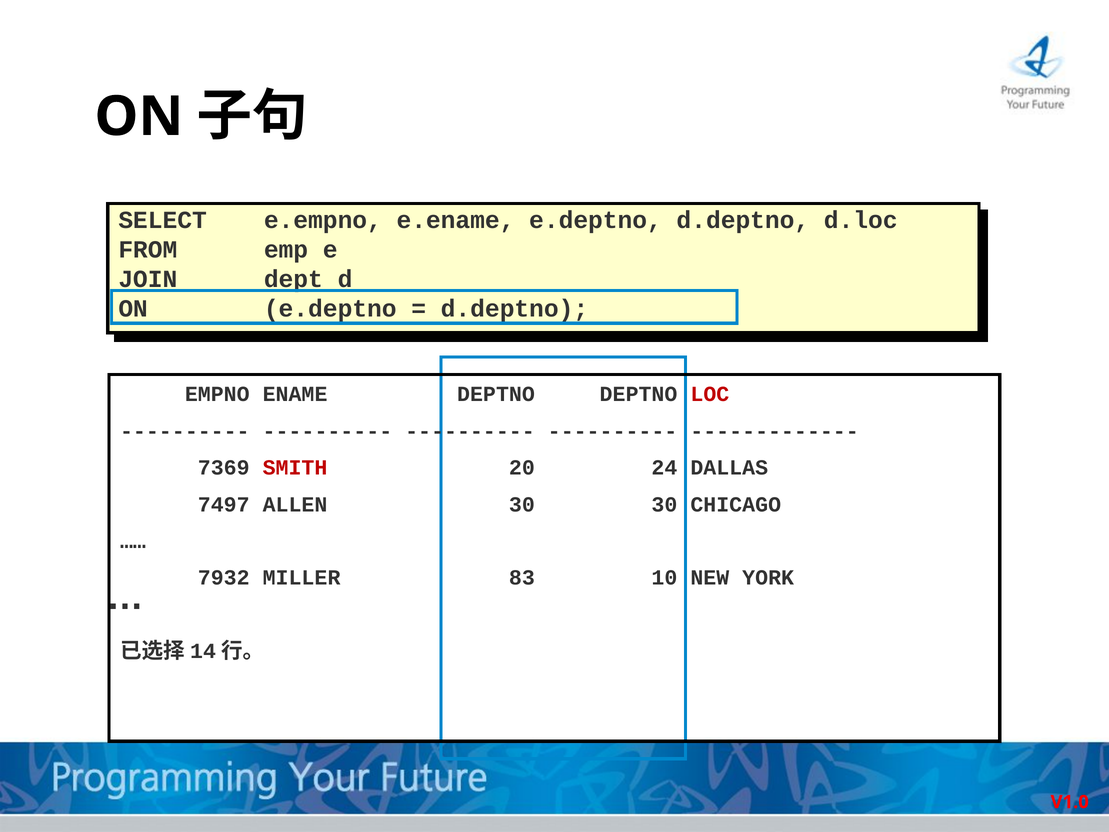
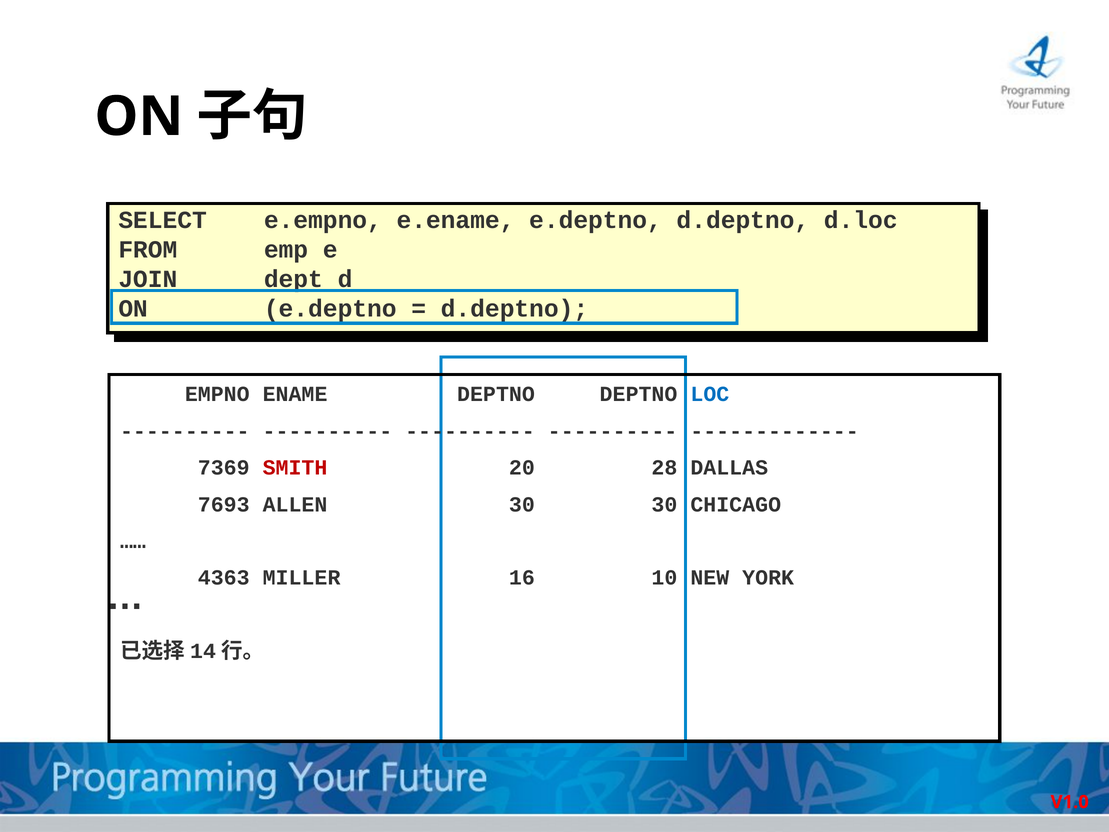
LOC colour: red -> blue (710, 394)
24: 24 -> 28 (664, 468)
7497: 7497 -> 7693 (224, 504)
7932: 7932 -> 4363 (224, 578)
83: 83 -> 16 (522, 578)
